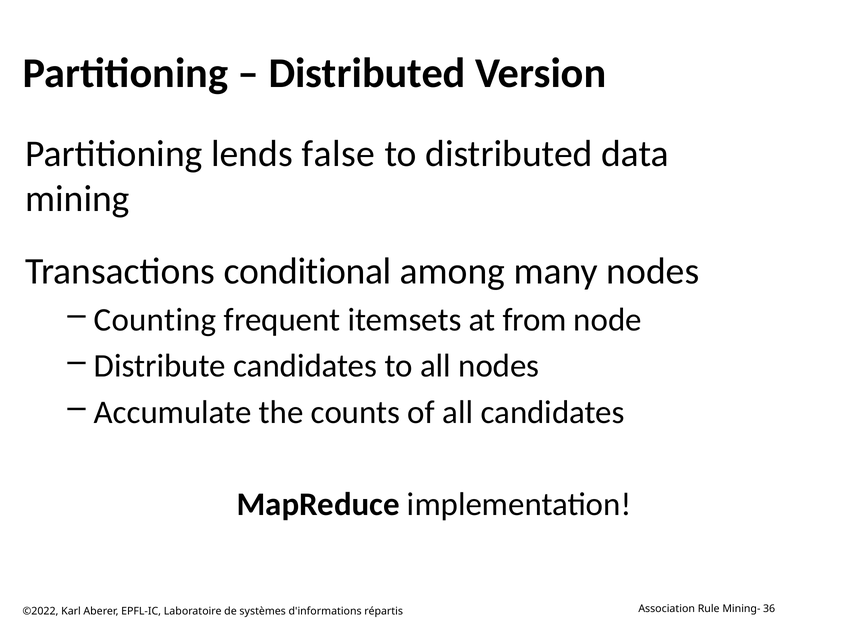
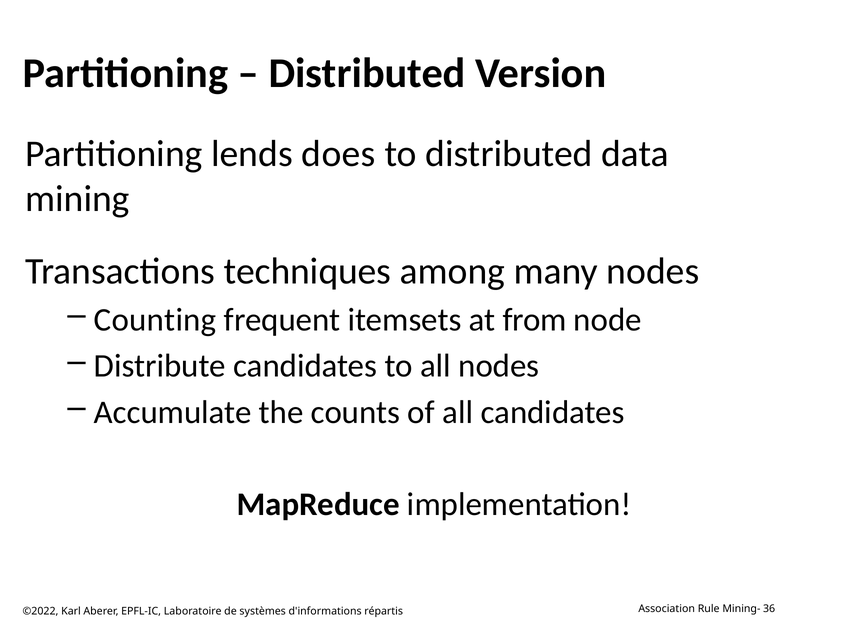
false: false -> does (338, 154)
conditional: conditional -> techniques (307, 271)
